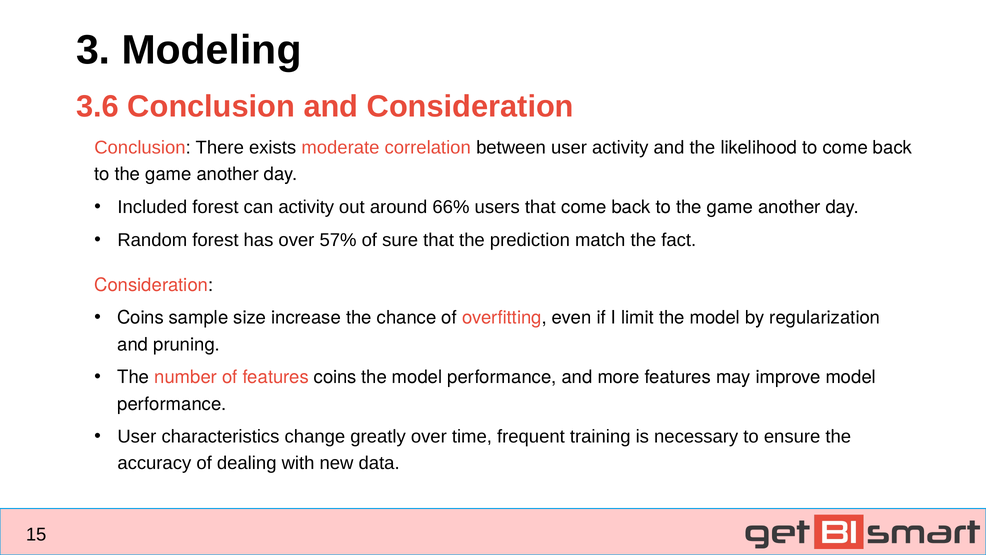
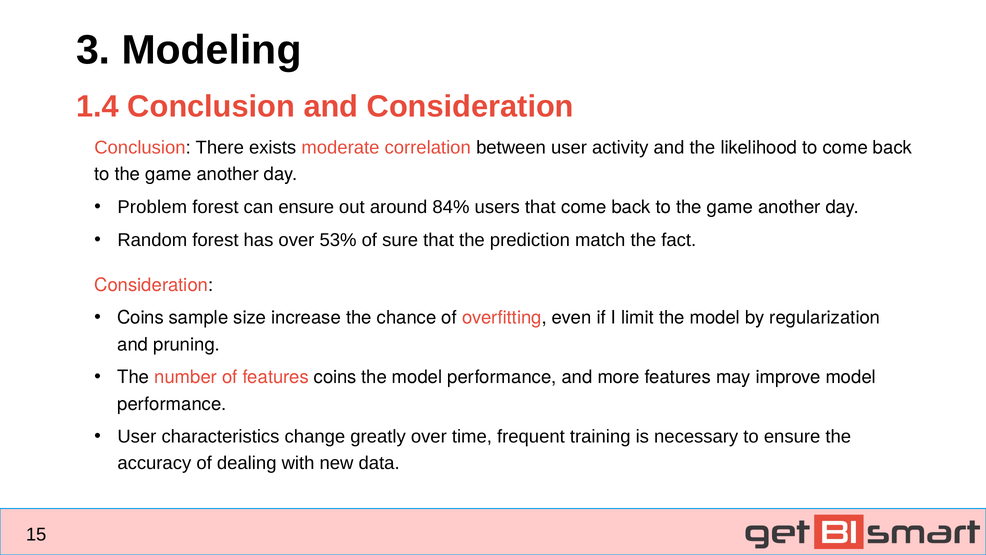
3.6: 3.6 -> 1.4 (98, 106)
Included: Included -> Problem (152, 207)
can activity: activity -> ensure (306, 207)
66%: 66% -> 84% (451, 207)
57%: 57% -> 53% (338, 240)
